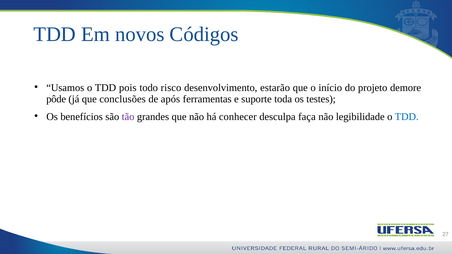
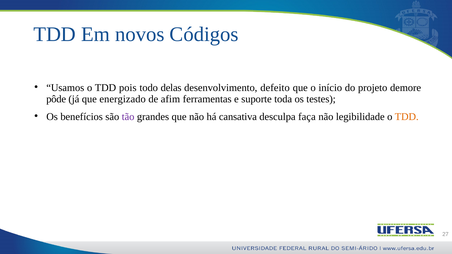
risco: risco -> delas (171, 88)
estarão: estarão -> defeito (275, 88)
conclusões: conclusões -> energizado (123, 99)
após: após -> afim (170, 99)
conhecer: conhecer -> cansativa (238, 117)
TDD colour: blue -> orange (407, 117)
